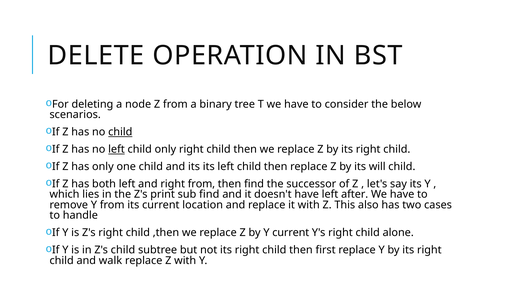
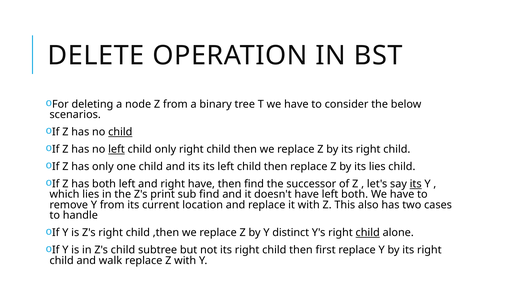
its will: will -> lies (377, 167)
right from: from -> have (201, 184)
its underline: none -> present (416, 184)
left after: after -> both (355, 195)
Y current: current -> distinct (291, 233)
child underline: none -> present (368, 233)
